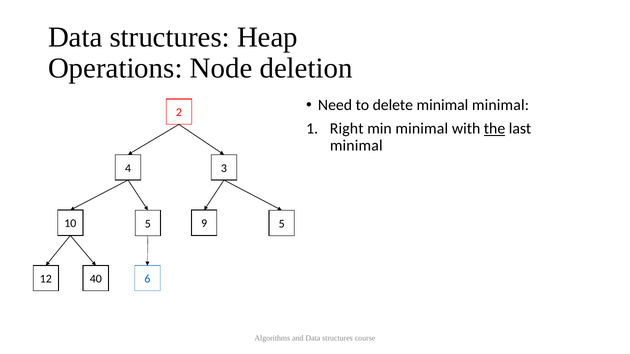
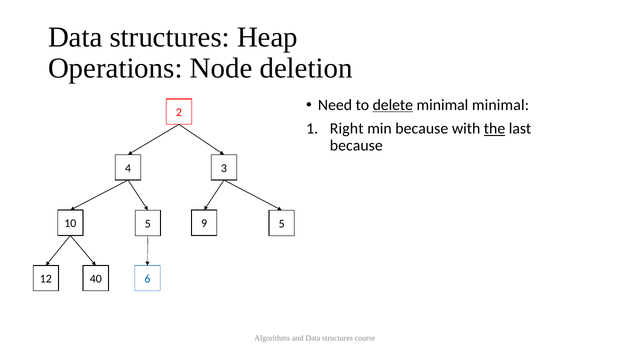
delete underline: none -> present (393, 105)
min minimal: minimal -> because (422, 129)
minimal: minimal -> because (356, 146)
